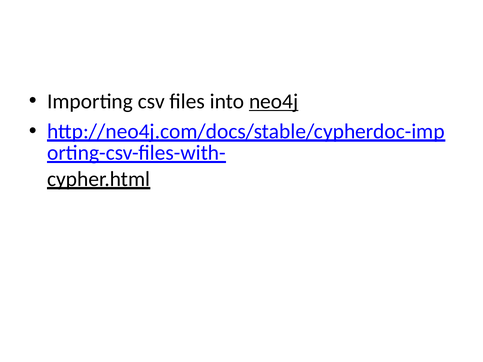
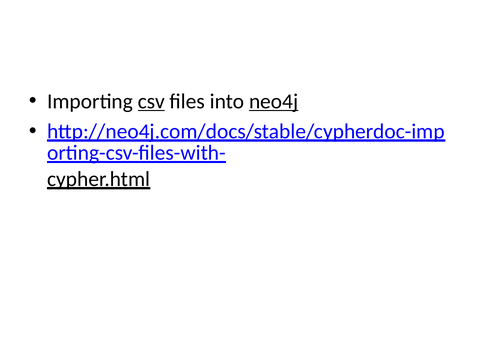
csv underline: none -> present (151, 101)
